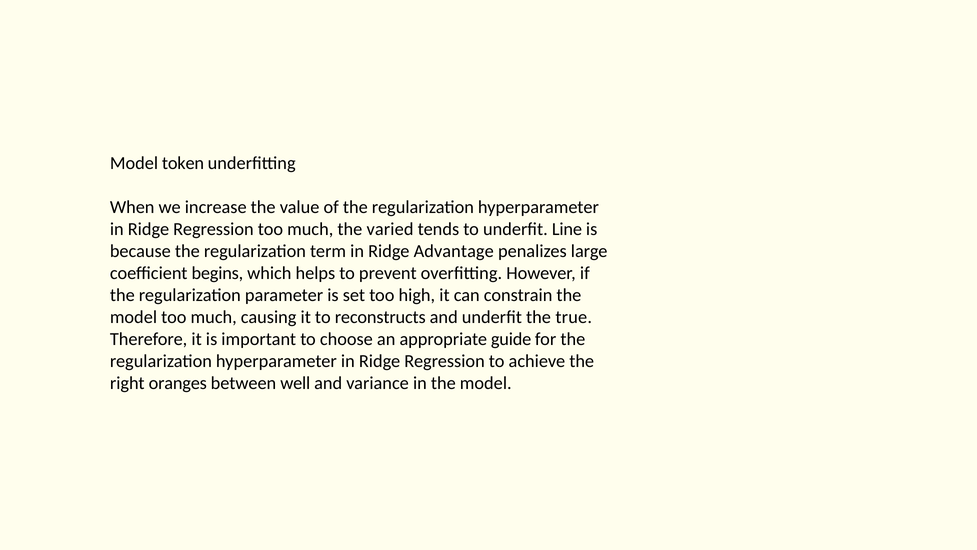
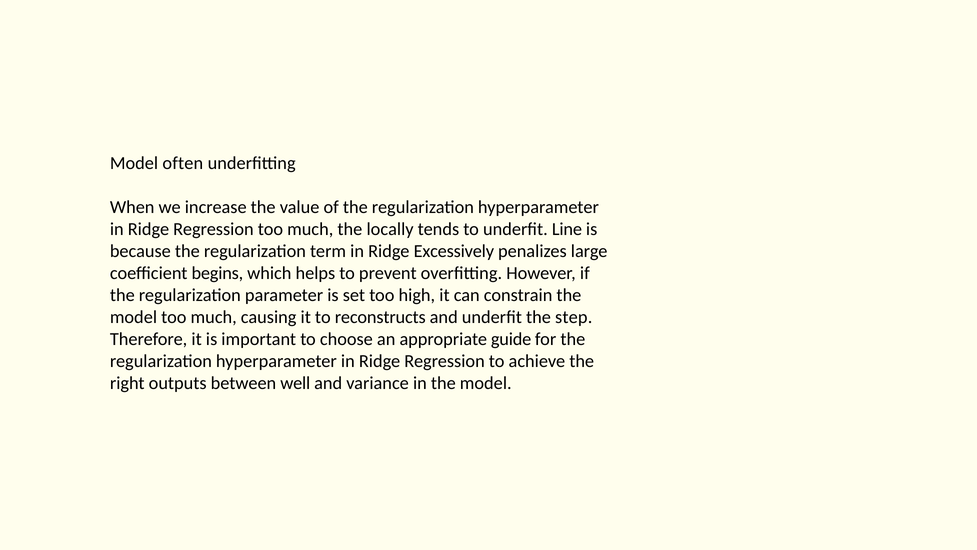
token: token -> often (183, 163)
varied: varied -> locally (390, 229)
Advantage: Advantage -> Excessively (454, 251)
true: true -> step (574, 317)
oranges: oranges -> outputs (178, 383)
